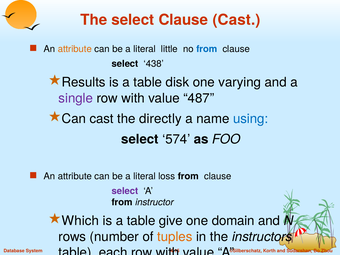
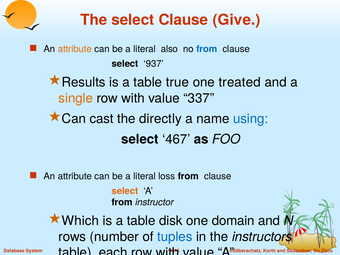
Clause Cast: Cast -> Give (237, 20)
little: little -> also (169, 49)
438: 438 -> 937 (154, 64)
disk: disk -> true (177, 82)
varying: varying -> treated (240, 82)
single colour: purple -> orange (76, 98)
487: 487 -> 337 (199, 98)
574: 574 -> 467 (176, 139)
select colour: purple -> orange (125, 191)
give: give -> disk (171, 221)
tuples colour: orange -> blue (175, 237)
